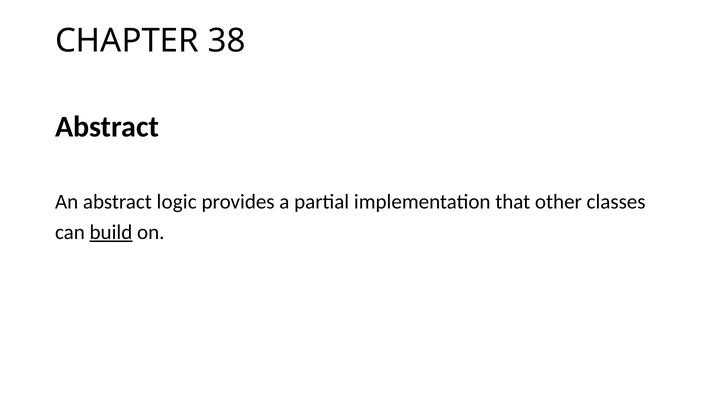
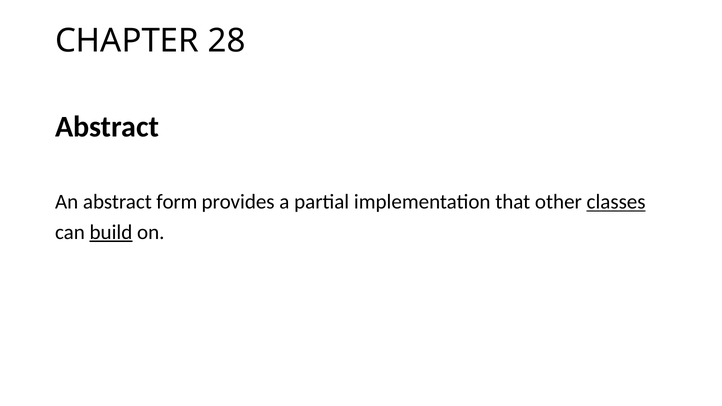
38: 38 -> 28 (227, 41)
logic: logic -> form (177, 202)
classes underline: none -> present (616, 202)
